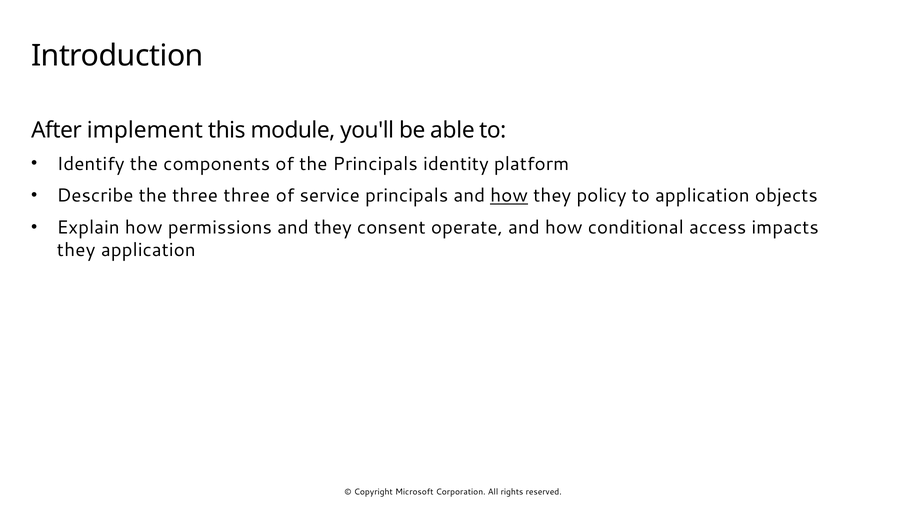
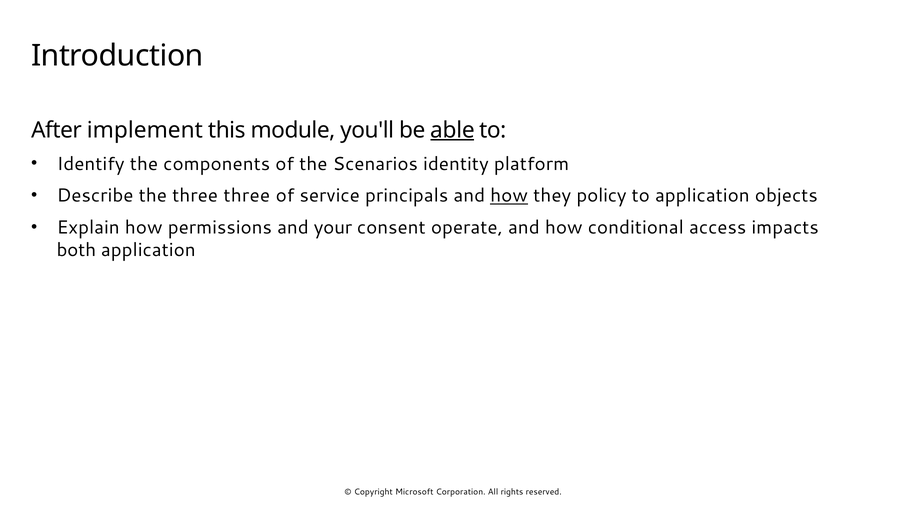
able underline: none -> present (452, 130)
the Principals: Principals -> Scenarios (375, 164)
and they: they -> your (333, 228)
they: they -> both (76, 251)
